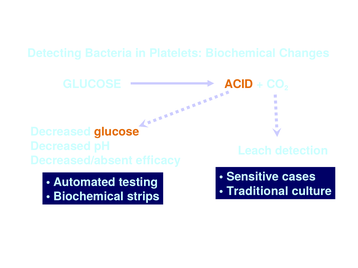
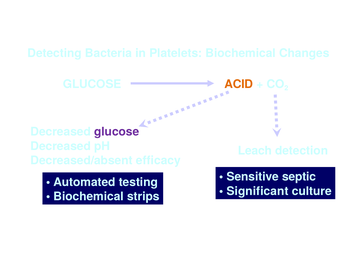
glucose colour: orange -> purple (117, 132)
cases: cases -> septic (299, 177)
Traditional: Traditional -> Significant (258, 191)
